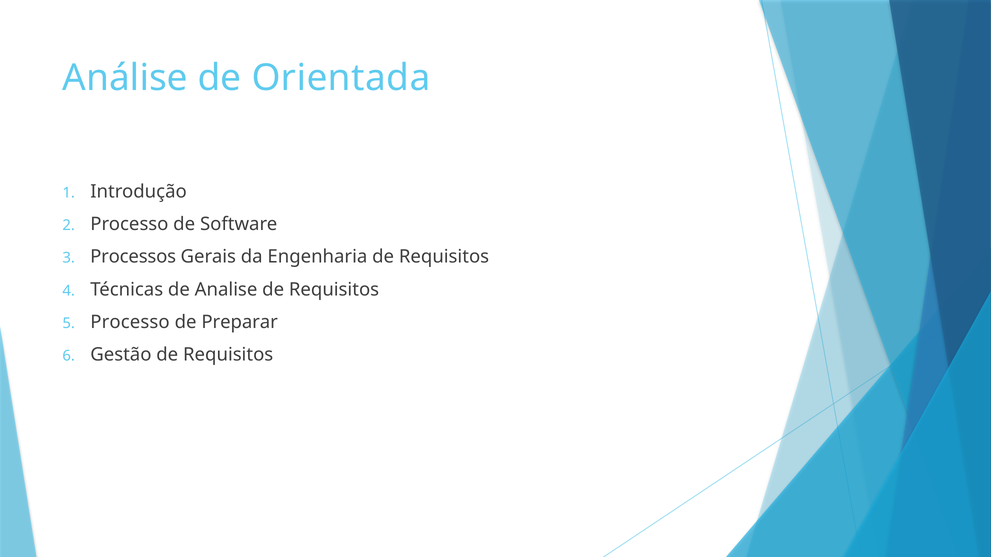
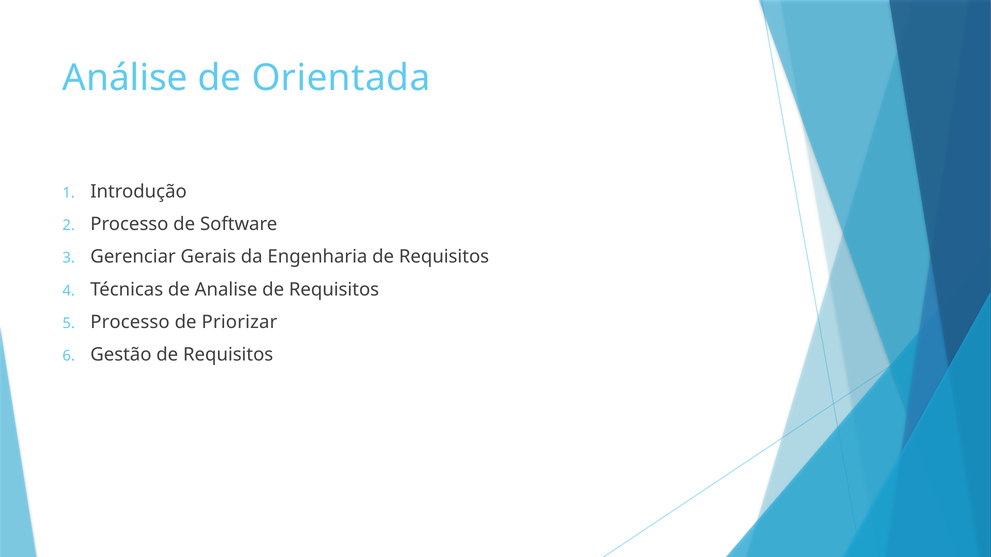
Processos: Processos -> Gerenciar (133, 257)
Preparar: Preparar -> Priorizar (239, 322)
